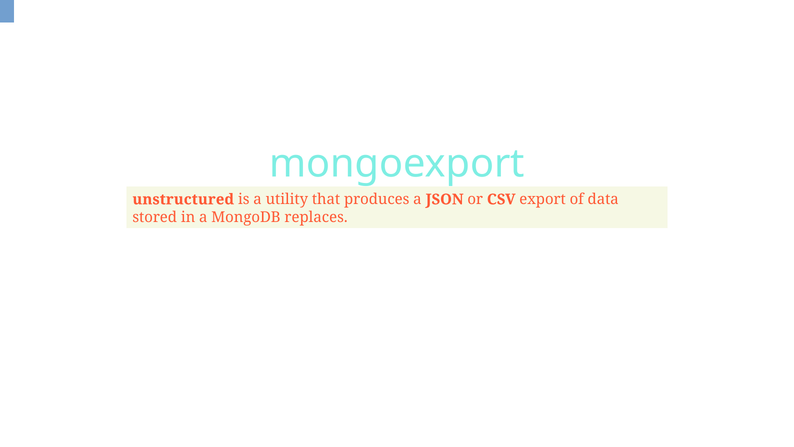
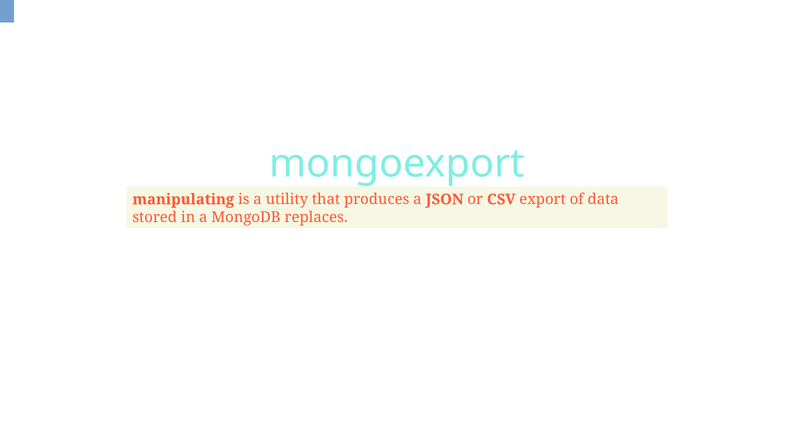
unstructured: unstructured -> manipulating (183, 199)
